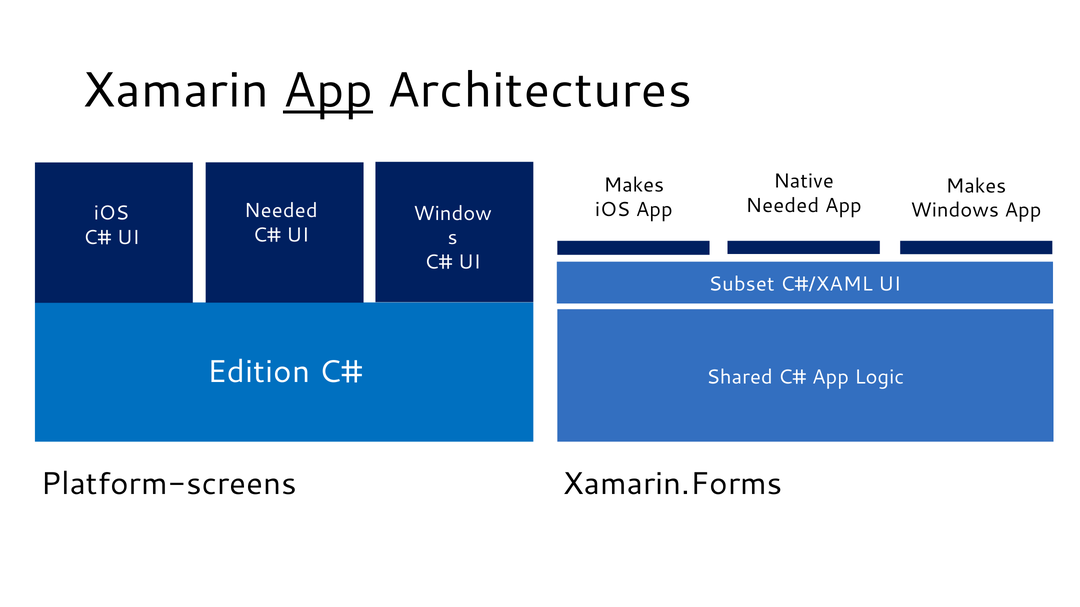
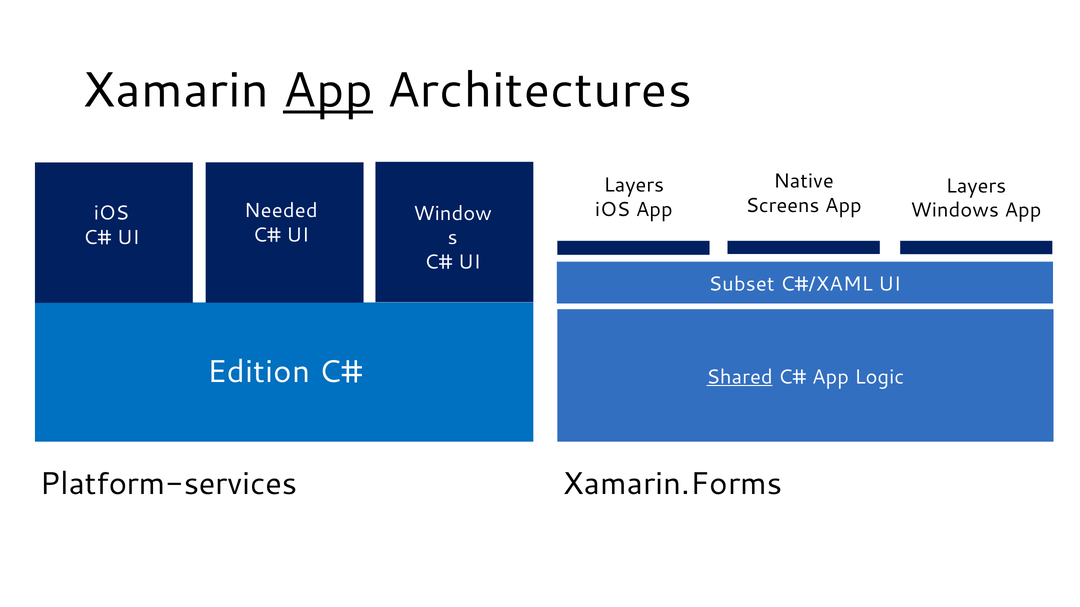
Makes: Makes -> Layers (634, 185)
Makes: Makes -> Layers (976, 186)
Needed: Needed -> Screens (783, 206)
Shared underline: none -> present (740, 377)
Platform-screens: Platform-screens -> Platform-services (169, 484)
